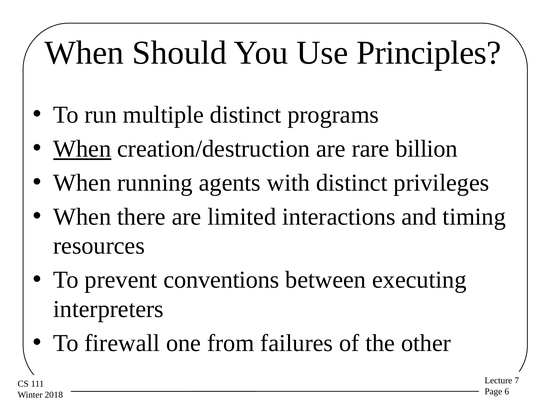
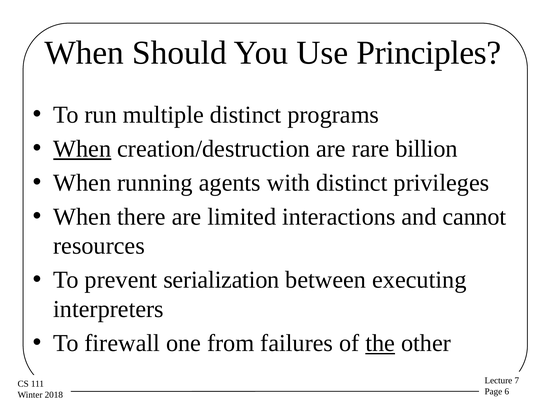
timing: timing -> cannot (474, 216)
conventions: conventions -> serialization (221, 280)
the underline: none -> present (380, 343)
